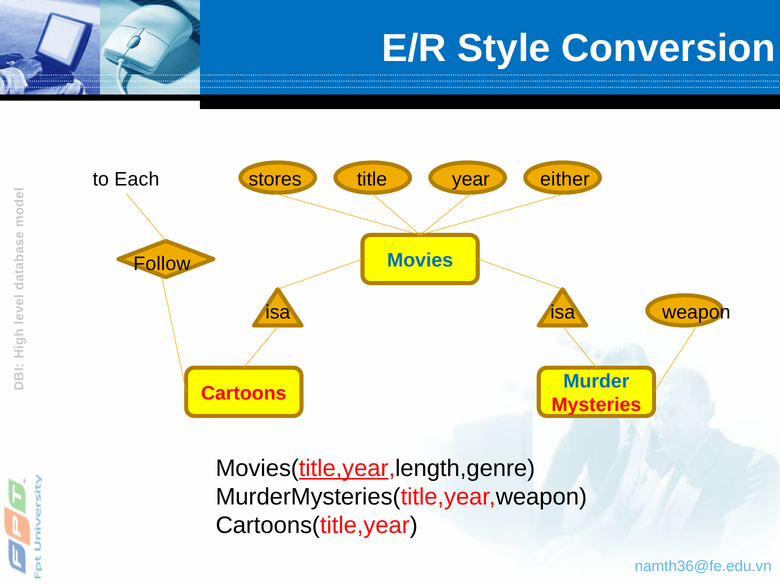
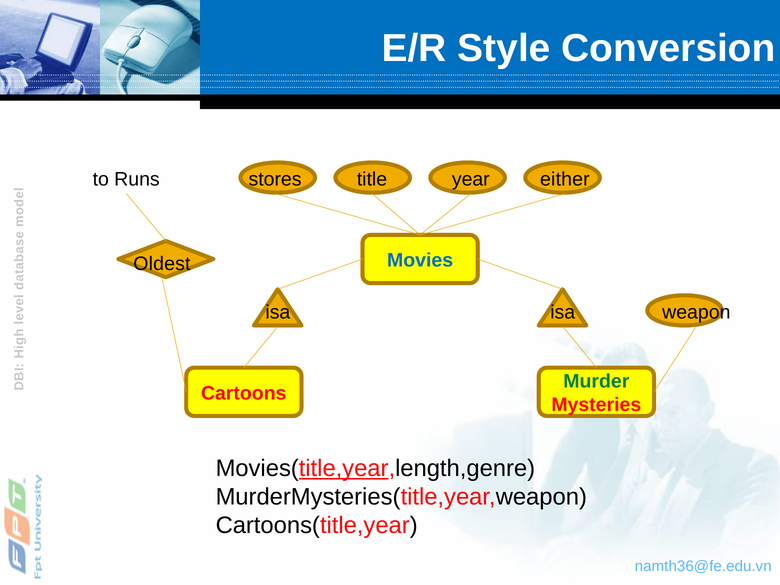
Each: Each -> Runs (137, 179)
Follow: Follow -> Oldest (162, 264)
Murder colour: blue -> green (596, 381)
